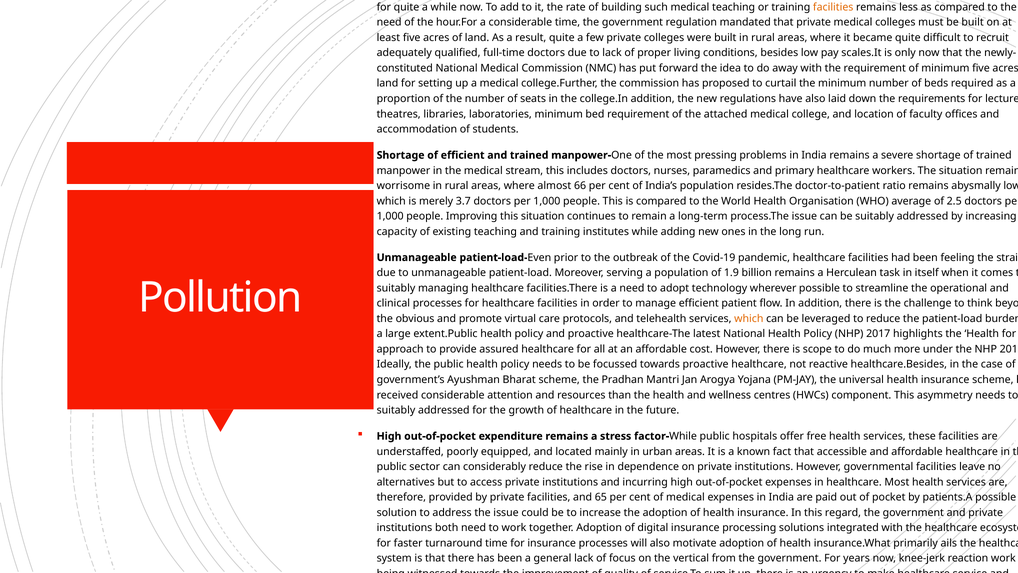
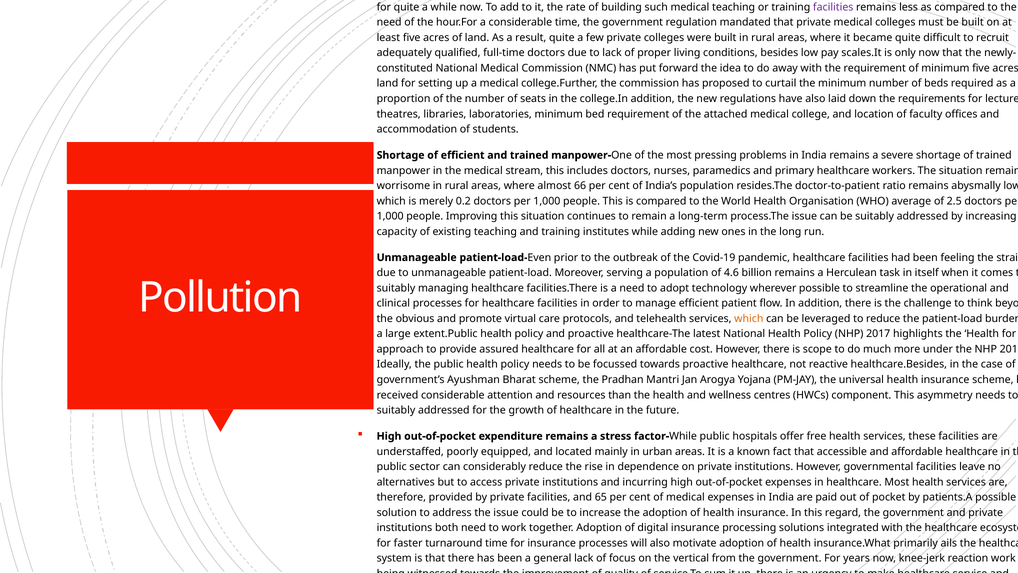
facilities colour: orange -> purple (833, 7)
3.7: 3.7 -> 0.2 (463, 201)
1.9: 1.9 -> 4.6 (731, 273)
